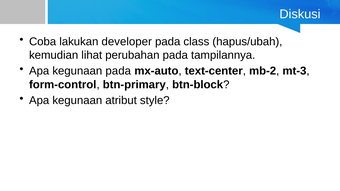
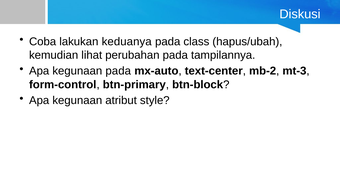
developer: developer -> keduanya (127, 42)
